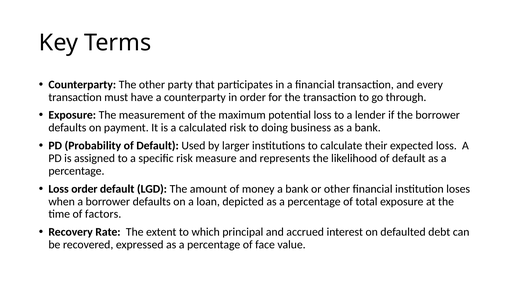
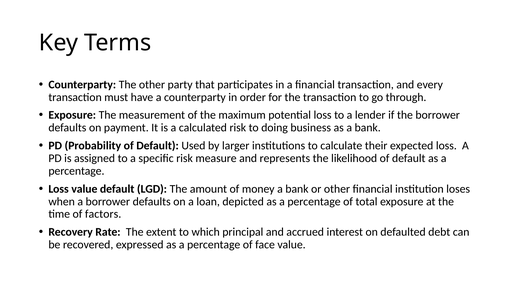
Loss order: order -> value (84, 189)
